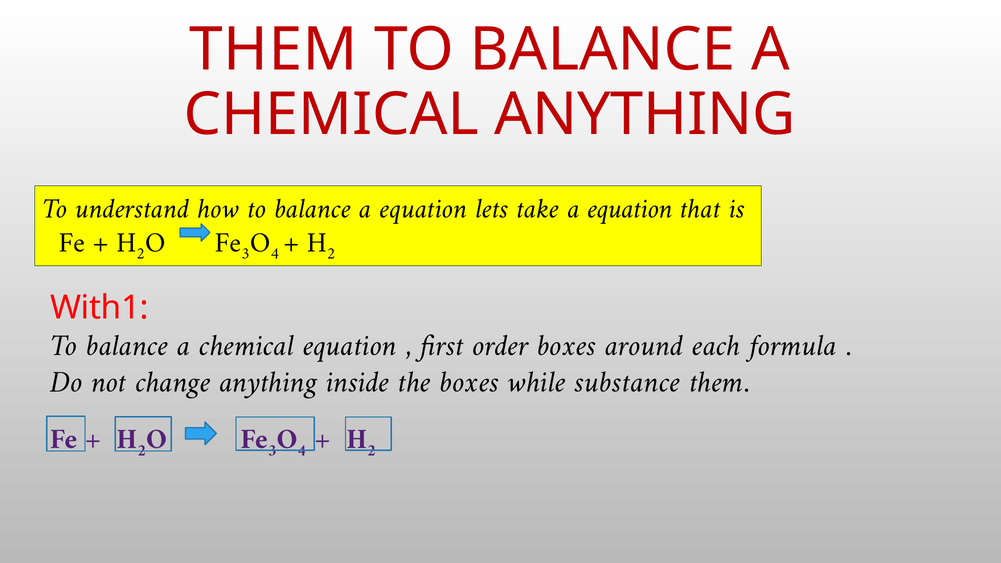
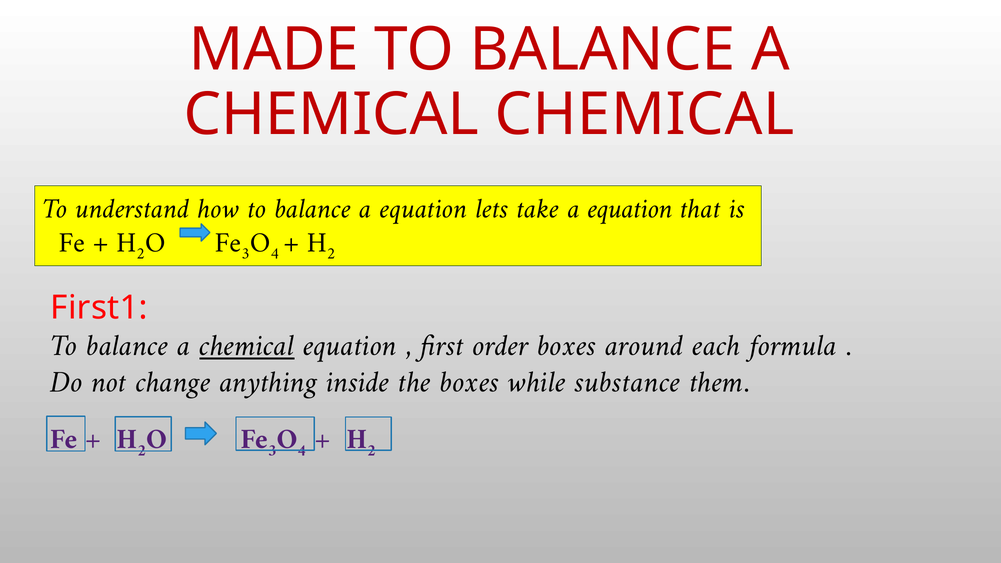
THEM: THEM -> MADE (274, 50)
CHEMICAL ANYTHING: ANYTHING -> CHEMICAL (644, 114)
With1: With1 -> First1 (99, 308)
chemical underline: none -> present (247, 346)
